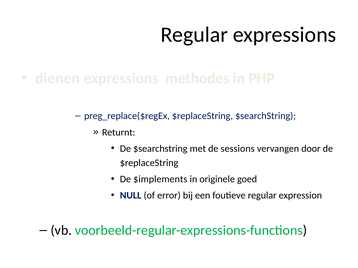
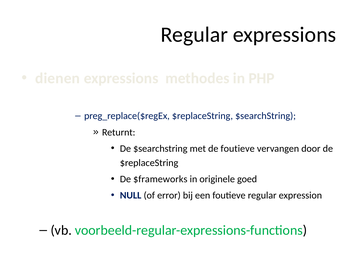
de sessions: sessions -> foutieve (238, 149)
$implements: $implements -> $frameworks (160, 179)
